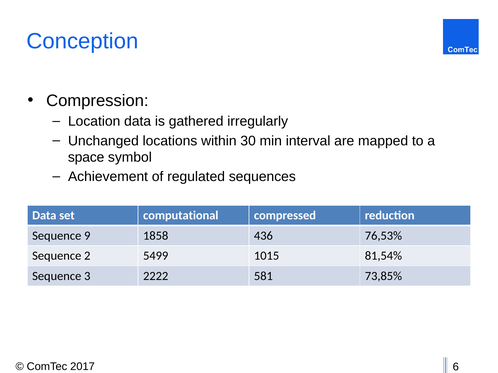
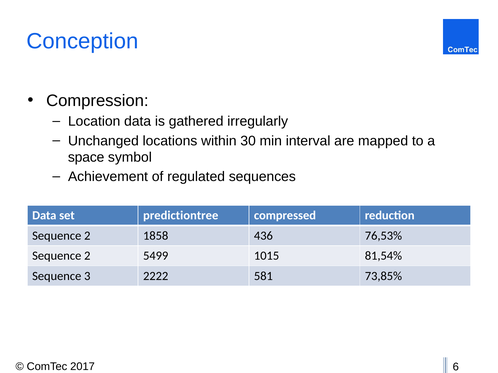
computational: computational -> predictiontree (181, 216)
9: 9 -> 2 (87, 236)
